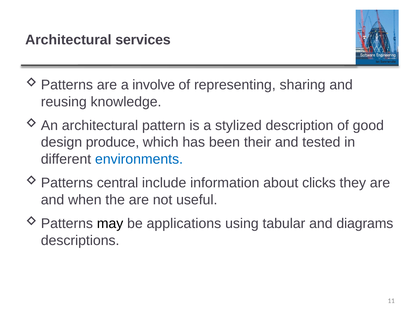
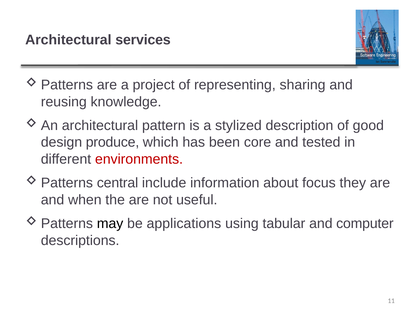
involve: involve -> project (154, 85)
their: their -> core (258, 142)
environments colour: blue -> red (139, 159)
clicks: clicks -> focus (319, 183)
diagrams: diagrams -> computer (365, 224)
